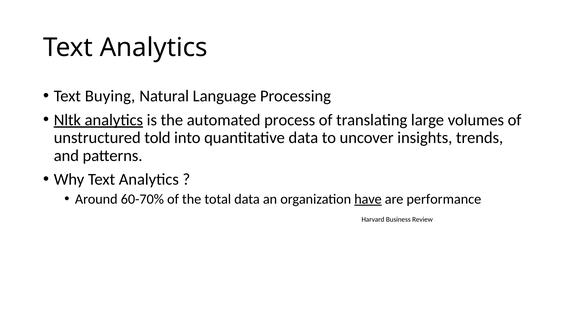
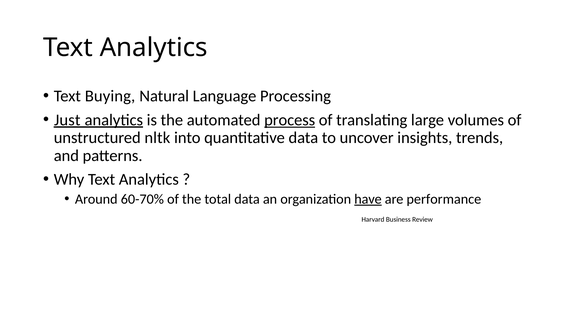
Nltk: Nltk -> Just (67, 120)
process underline: none -> present (290, 120)
told: told -> nltk (157, 138)
